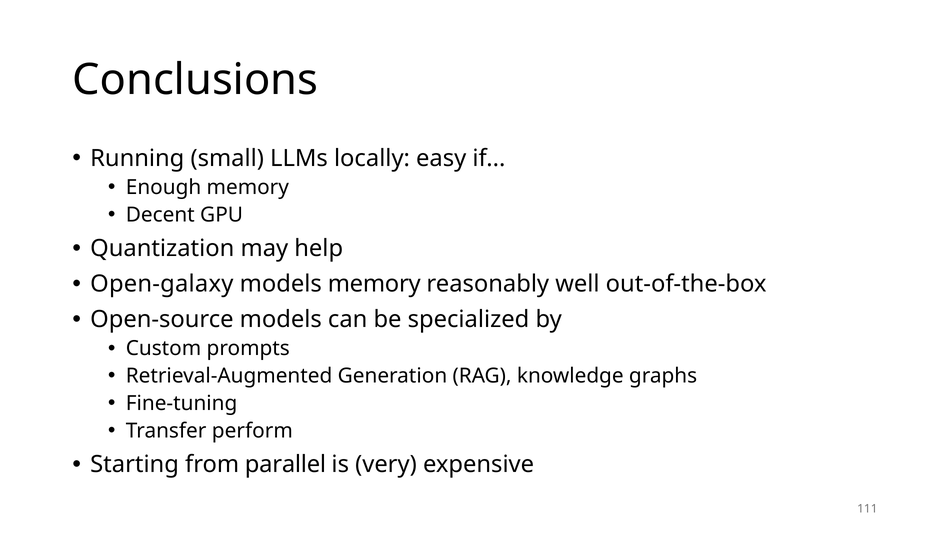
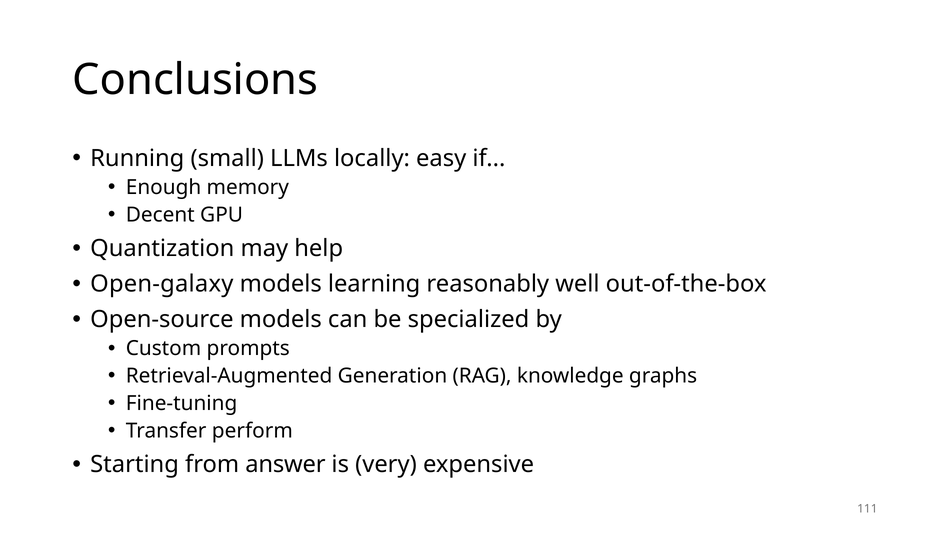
models memory: memory -> learning (374, 284)
parallel: parallel -> answer (285, 465)
